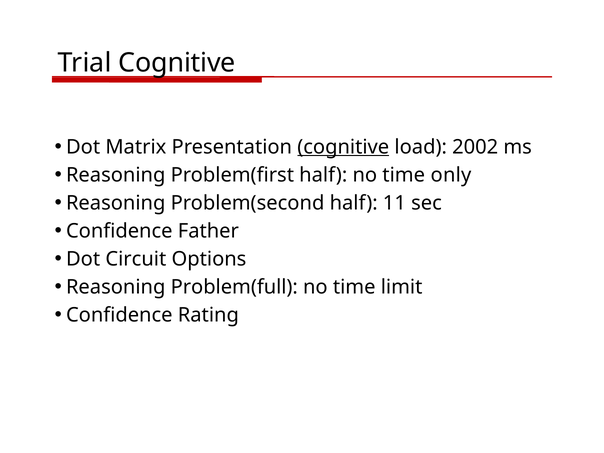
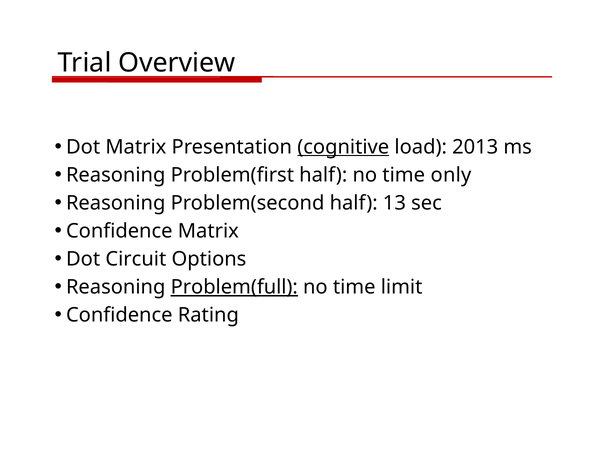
Trial Cognitive: Cognitive -> Overview (177, 63)
2002: 2002 -> 2013 (475, 147)
11: 11 -> 13 (394, 203)
Confidence Father: Father -> Matrix (208, 231)
Problem(full underline: none -> present (234, 287)
